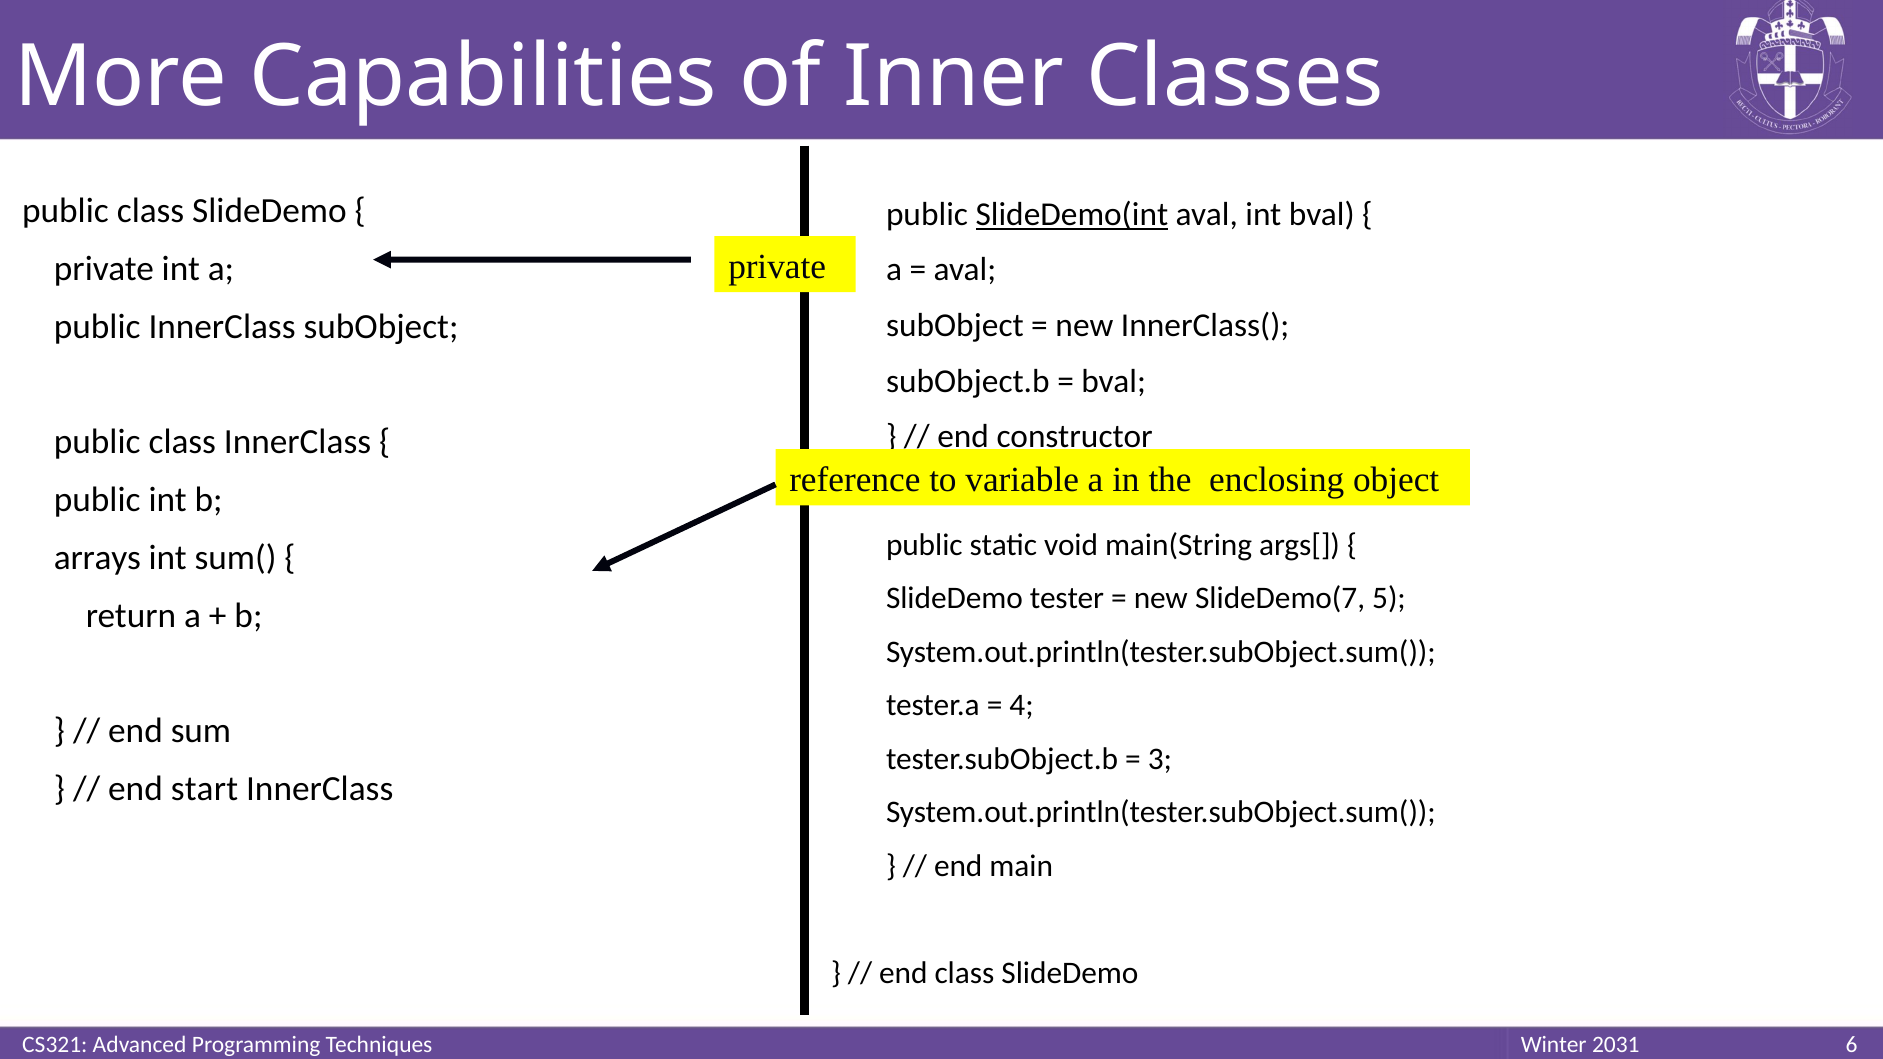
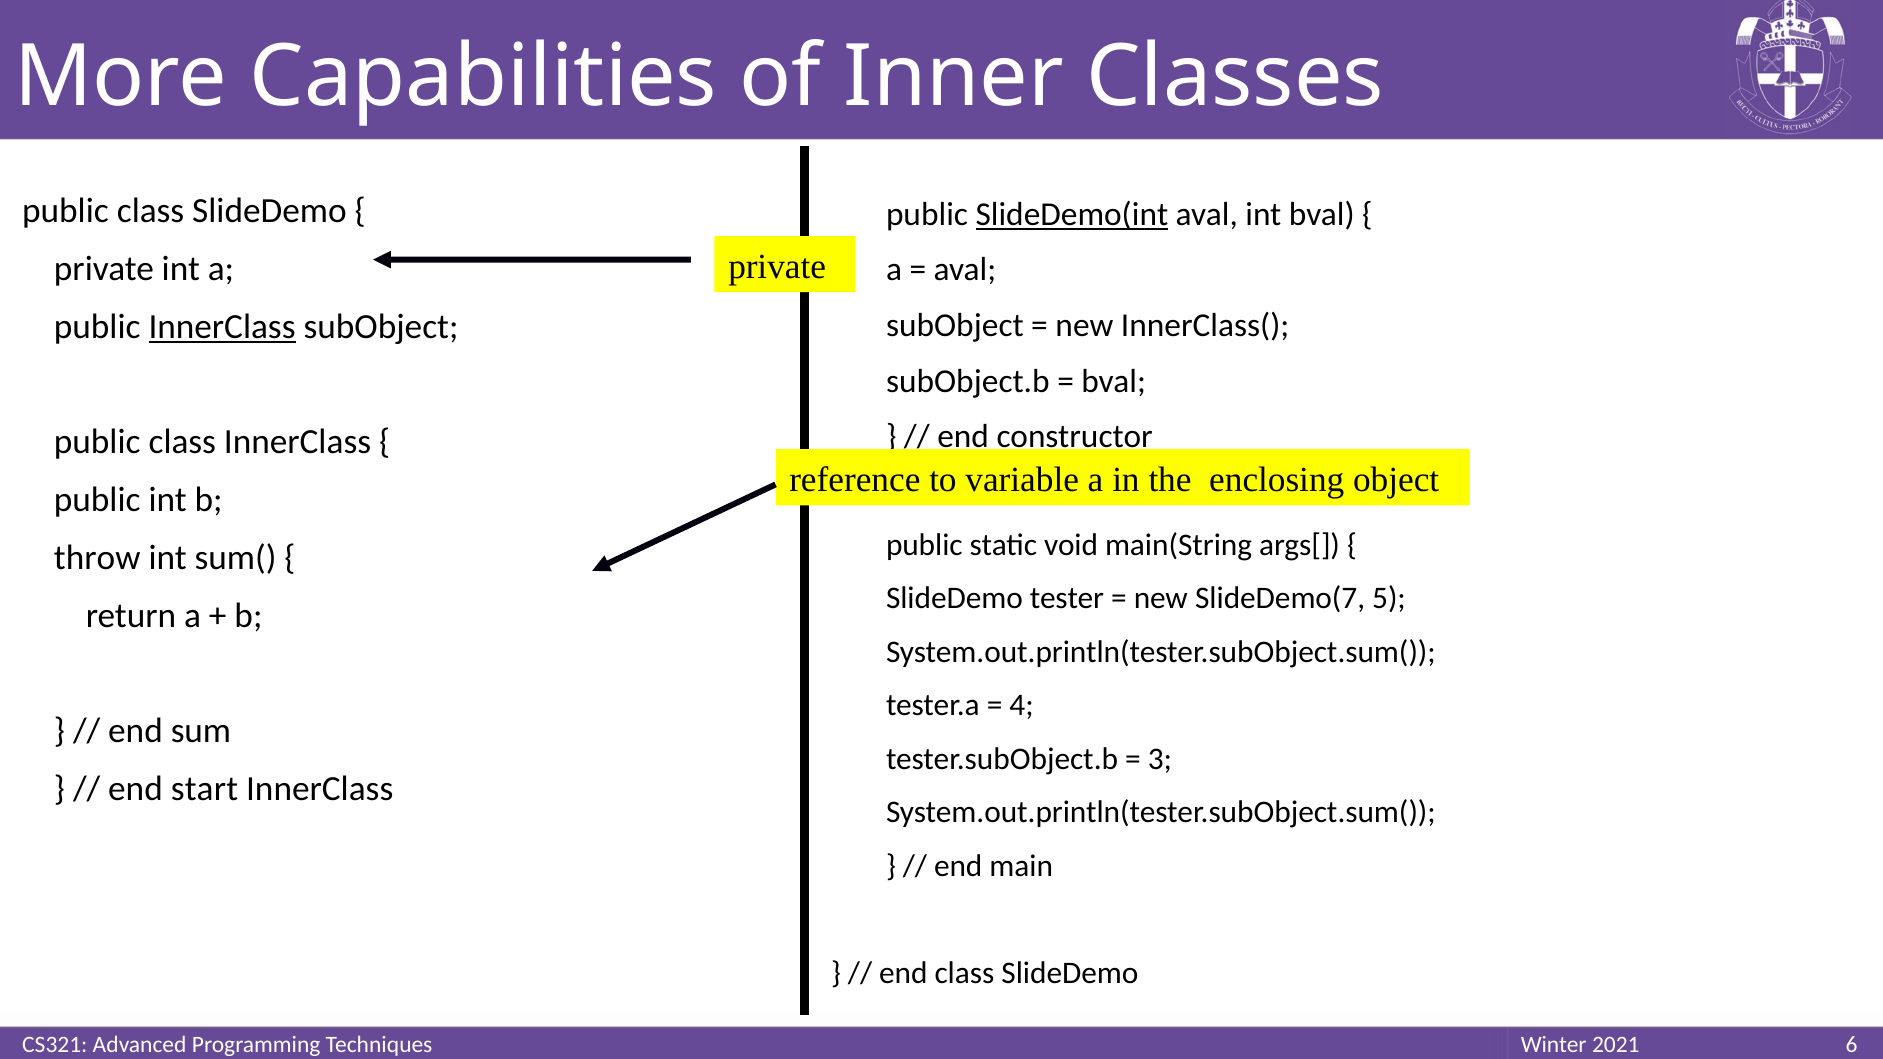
InnerClass underline: none -> present (222, 327)
arrays: arrays -> throw (97, 558)
2031: 2031 -> 2021 (1616, 1045)
